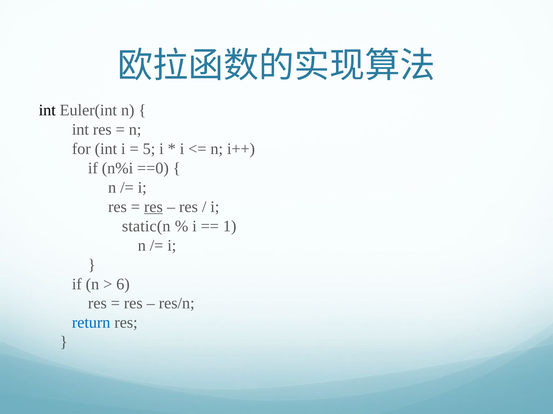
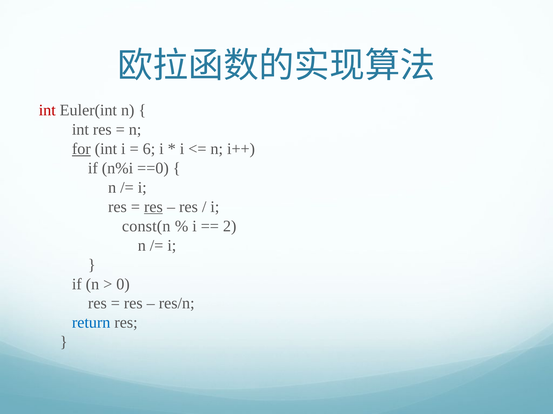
int colour: black -> red (47, 110)
for underline: none -> present (81, 149)
5: 5 -> 6 (149, 149)
static(n: static(n -> const(n (146, 226)
1: 1 -> 2 (230, 226)
6: 6 -> 0 (123, 285)
